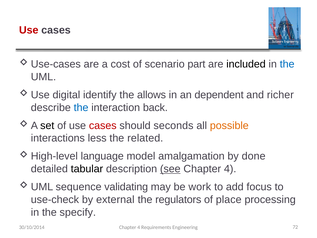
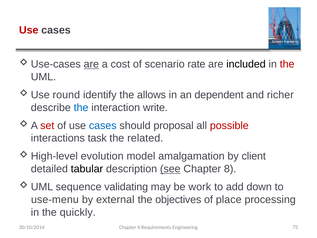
are underline: none -> present (91, 64)
part: part -> rate (196, 64)
the colour: blue -> red (287, 64)
digital: digital -> round (66, 95)
back: back -> write (155, 107)
set colour: black -> red (47, 125)
cases colour: red -> blue (103, 125)
seconds: seconds -> proposal (174, 125)
possible colour: orange -> red (229, 125)
less: less -> task (97, 138)
language: language -> evolution (102, 156)
done: done -> client (254, 156)
4: 4 -> 8 (230, 169)
focus: focus -> down (259, 187)
use-check: use-check -> use-menu (55, 199)
regulators: regulators -> objectives (178, 199)
specify: specify -> quickly (78, 212)
